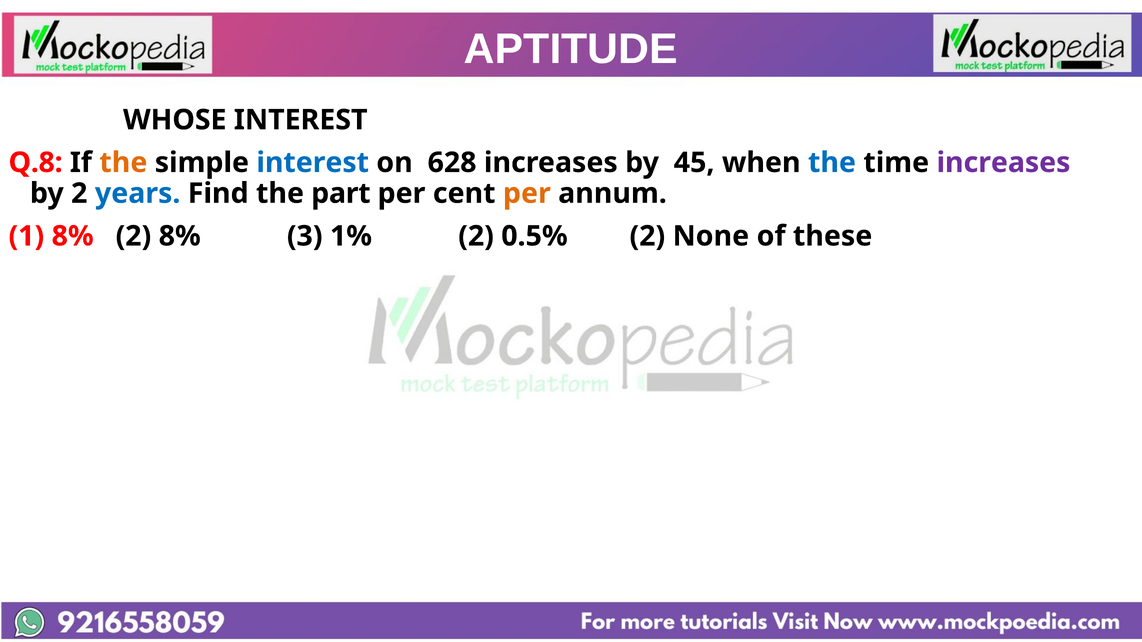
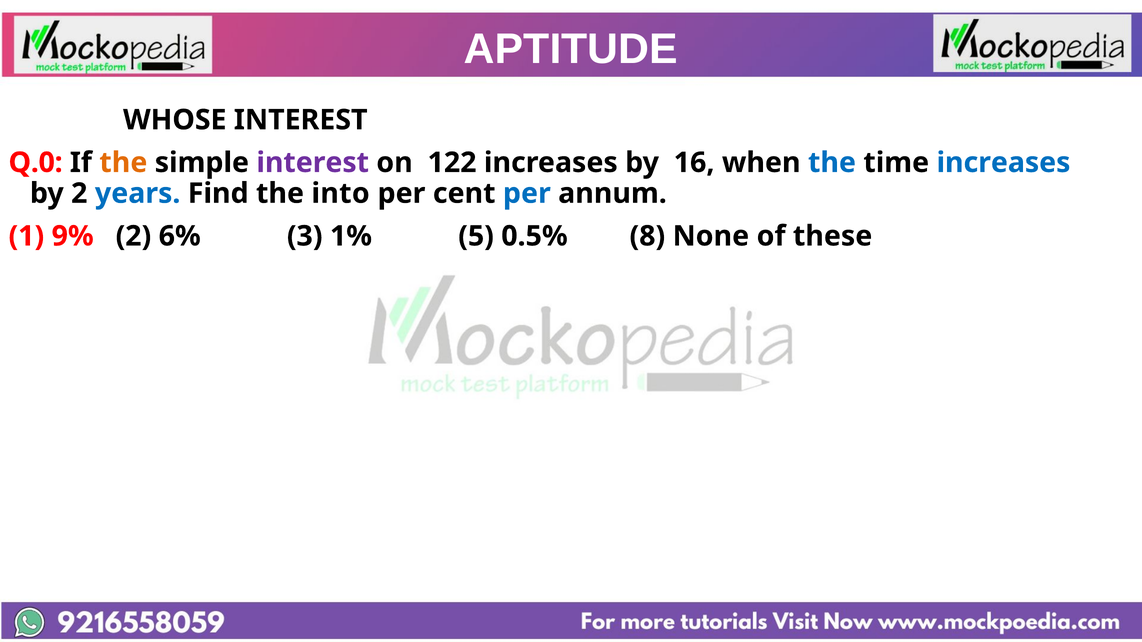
Q.8: Q.8 -> Q.0 (36, 163)
interest colour: blue -> purple (313, 163)
628: 628 -> 122 (452, 163)
45: 45 -> 16 (694, 163)
increases colour: purple -> blue (1003, 163)
part: part -> into (341, 194)
per colour: orange -> blue (527, 194)
1 8%: 8% -> 9% (73, 236)
2 8%: 8% -> 6% (180, 236)
1% 2: 2 -> 5 (476, 236)
0.5% 2: 2 -> 8 (647, 236)
